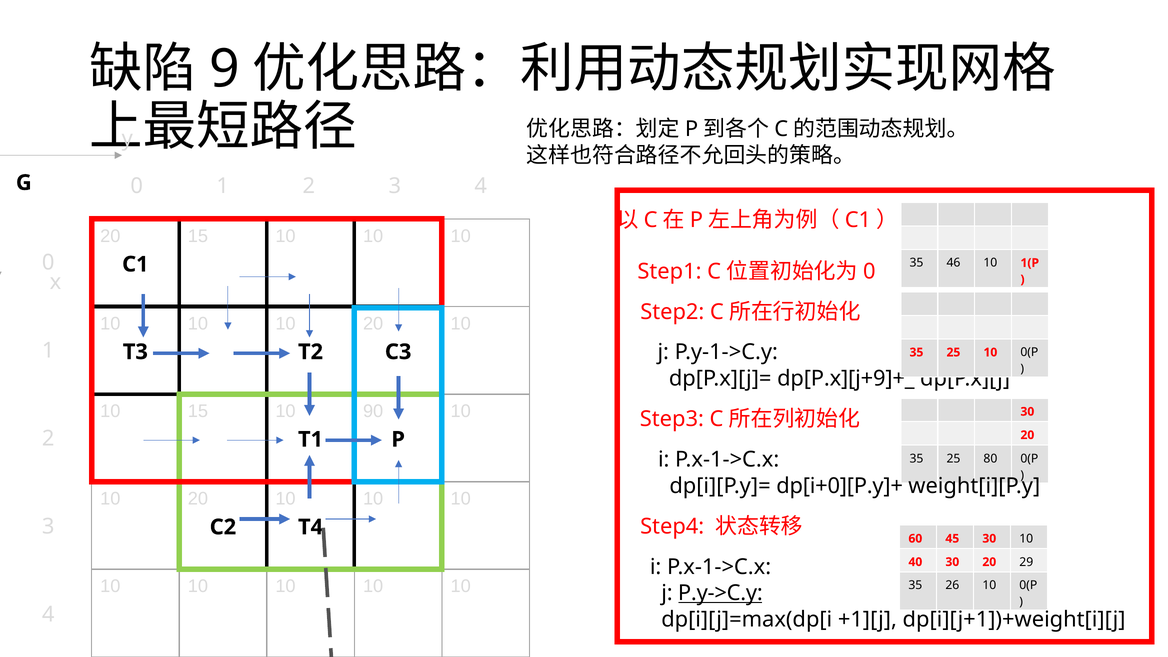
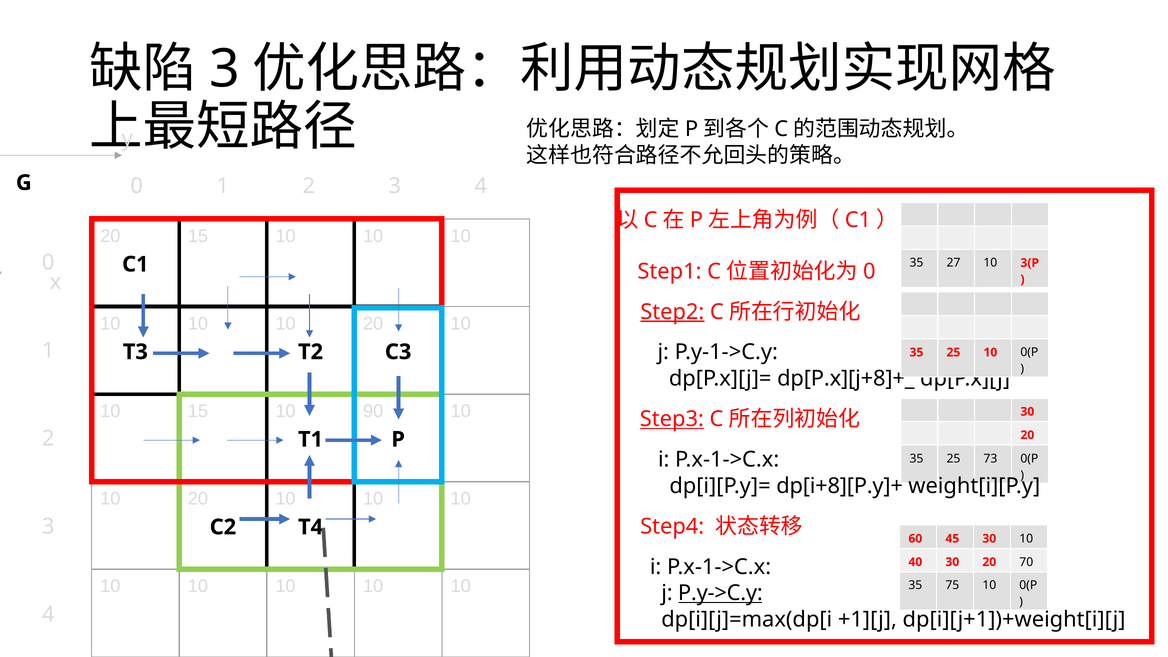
9: 9 -> 3 (224, 69)
46: 46 -> 27 (953, 263)
1(P: 1(P -> 3(P (1030, 263)
Step2 underline: none -> present (672, 312)
dp[P.x][j+9]+_: dp[P.x][j+9]+_ -> dp[P.x][j+8]+_ (846, 378)
Step3 underline: none -> present (672, 419)
80: 80 -> 73 (990, 458)
dp[i+0][P.y]+: dp[i+0][P.y]+ -> dp[i+8][P.y]+ (840, 486)
29: 29 -> 70 (1026, 562)
26: 26 -> 75 (952, 585)
